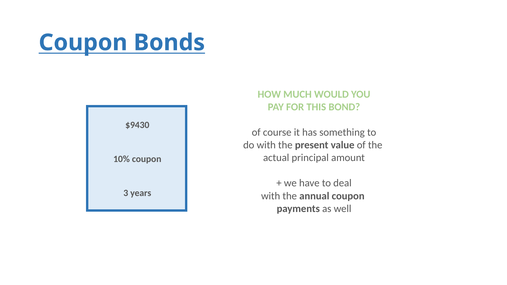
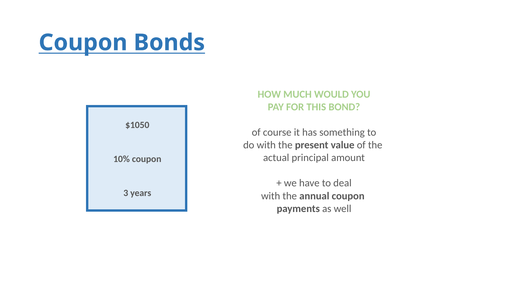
$9430: $9430 -> $1050 (137, 125)
